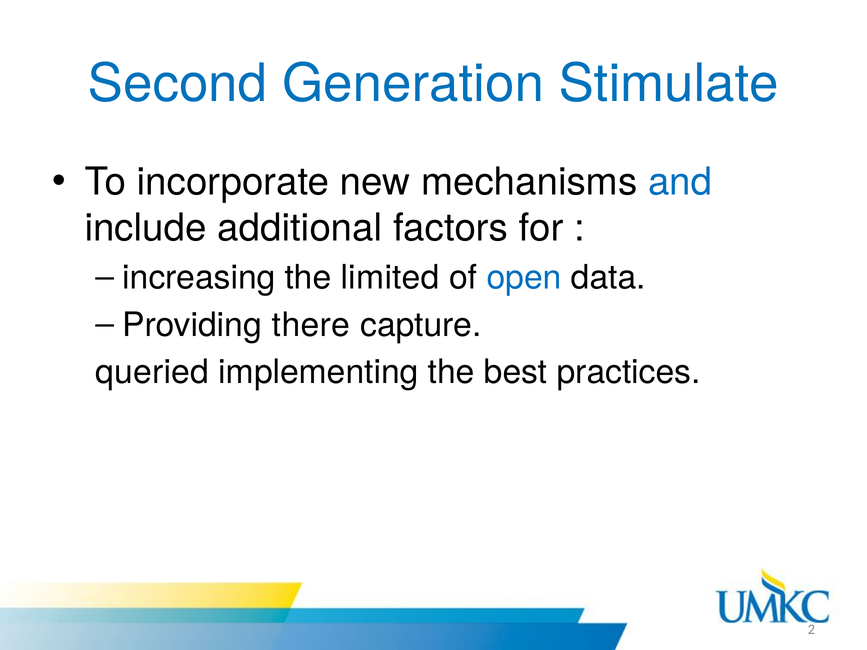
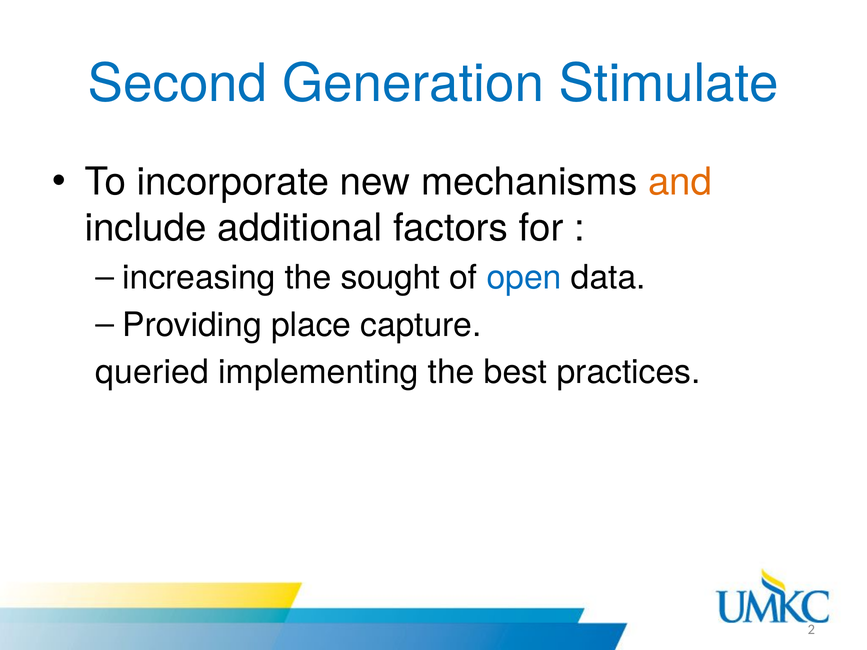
and colour: blue -> orange (680, 182)
limited: limited -> sought (391, 278)
there: there -> place (311, 325)
